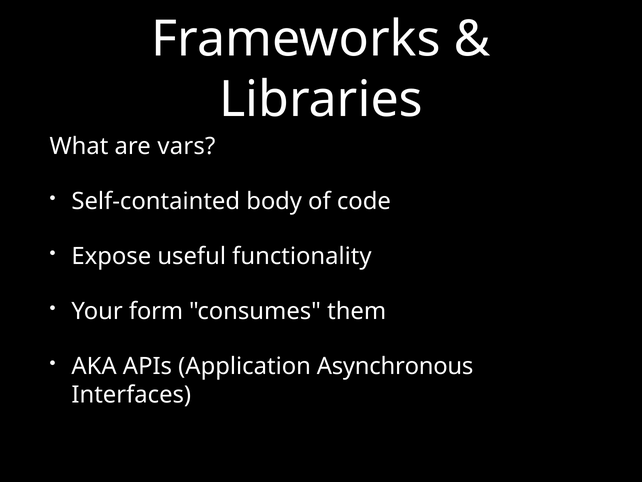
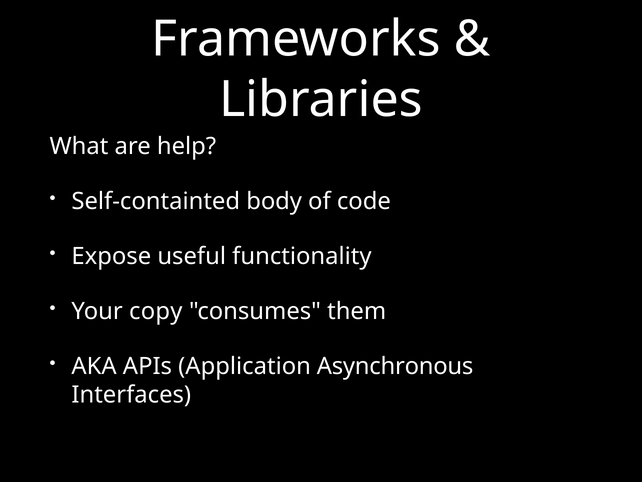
vars: vars -> help (187, 146)
form: form -> copy (156, 311)
